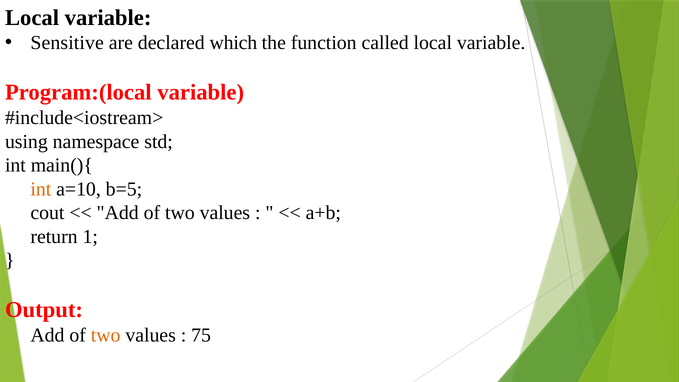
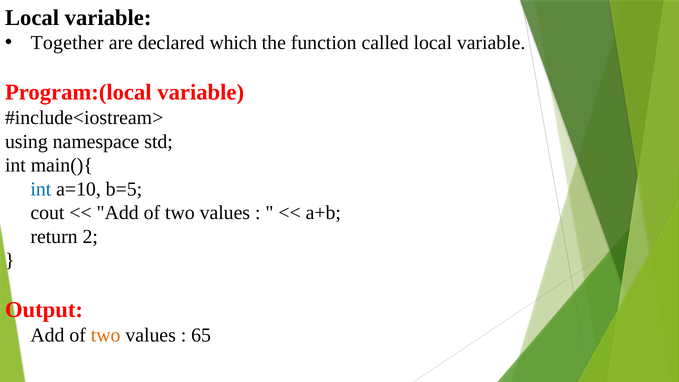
Sensitive: Sensitive -> Together (67, 43)
int colour: orange -> blue (41, 189)
1: 1 -> 2 (90, 237)
75: 75 -> 65 (201, 335)
